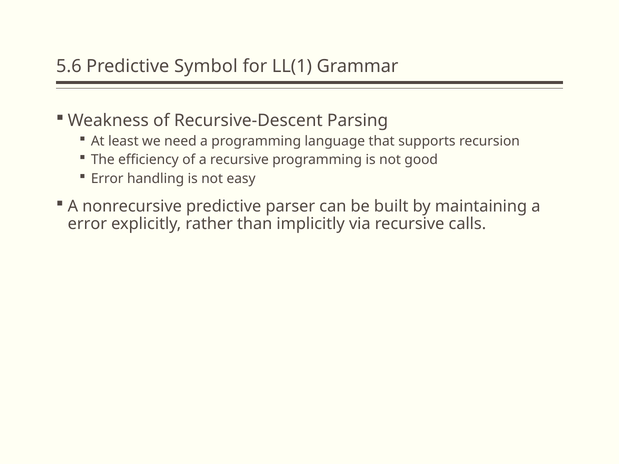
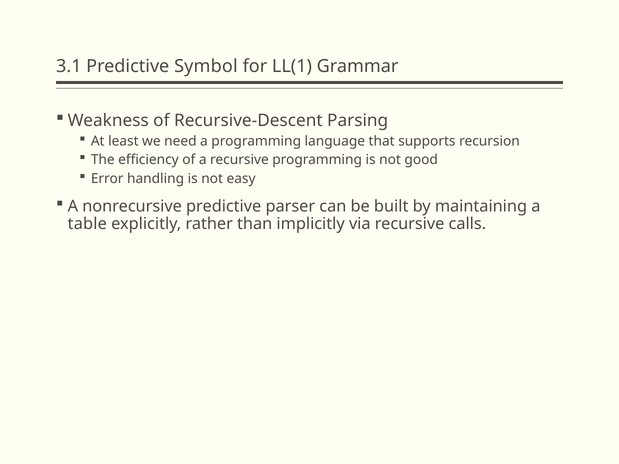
5.6: 5.6 -> 3.1 (69, 66)
error: error -> table (87, 224)
